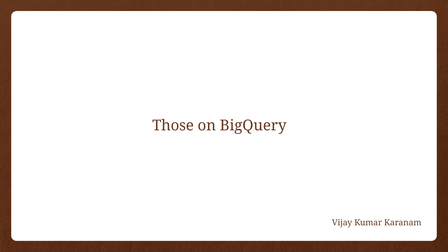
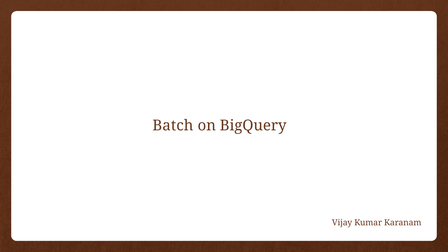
Those: Those -> Batch (173, 126)
